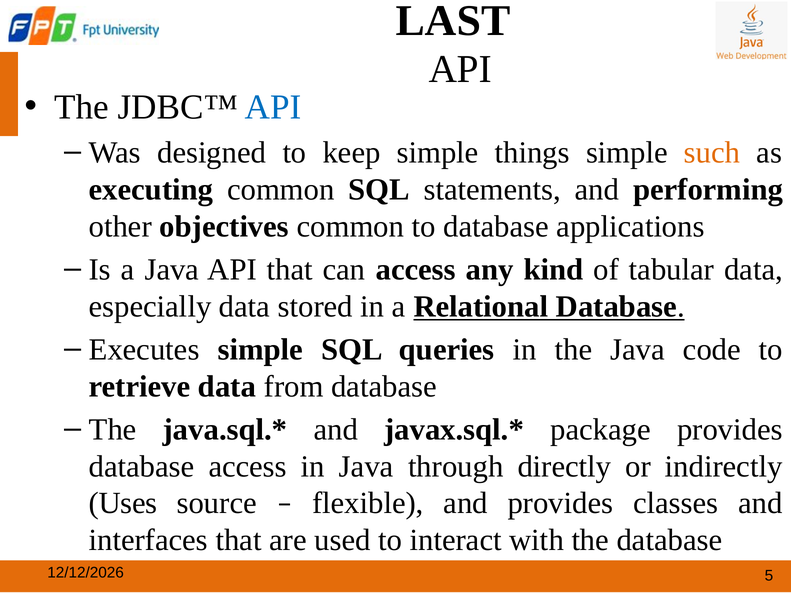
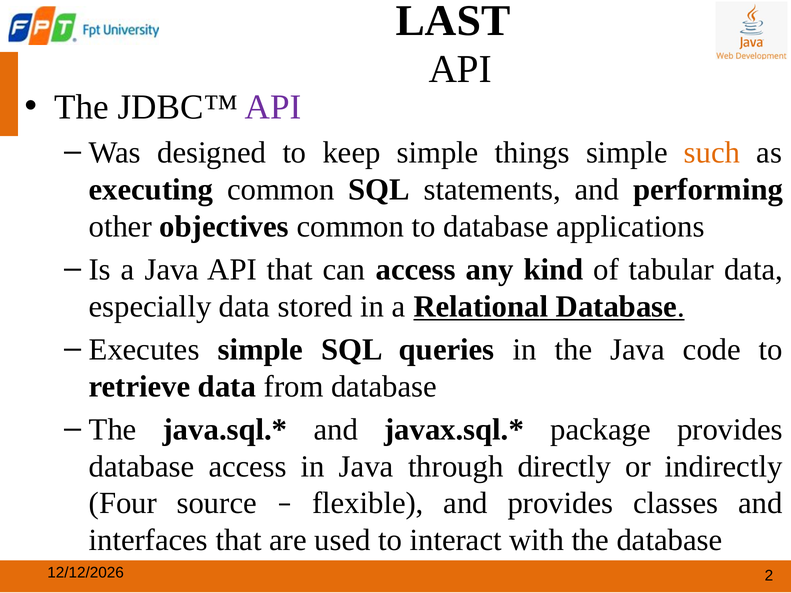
API colour: blue -> purple (273, 107)
Uses: Uses -> Four (123, 503)
5: 5 -> 2 (769, 576)
